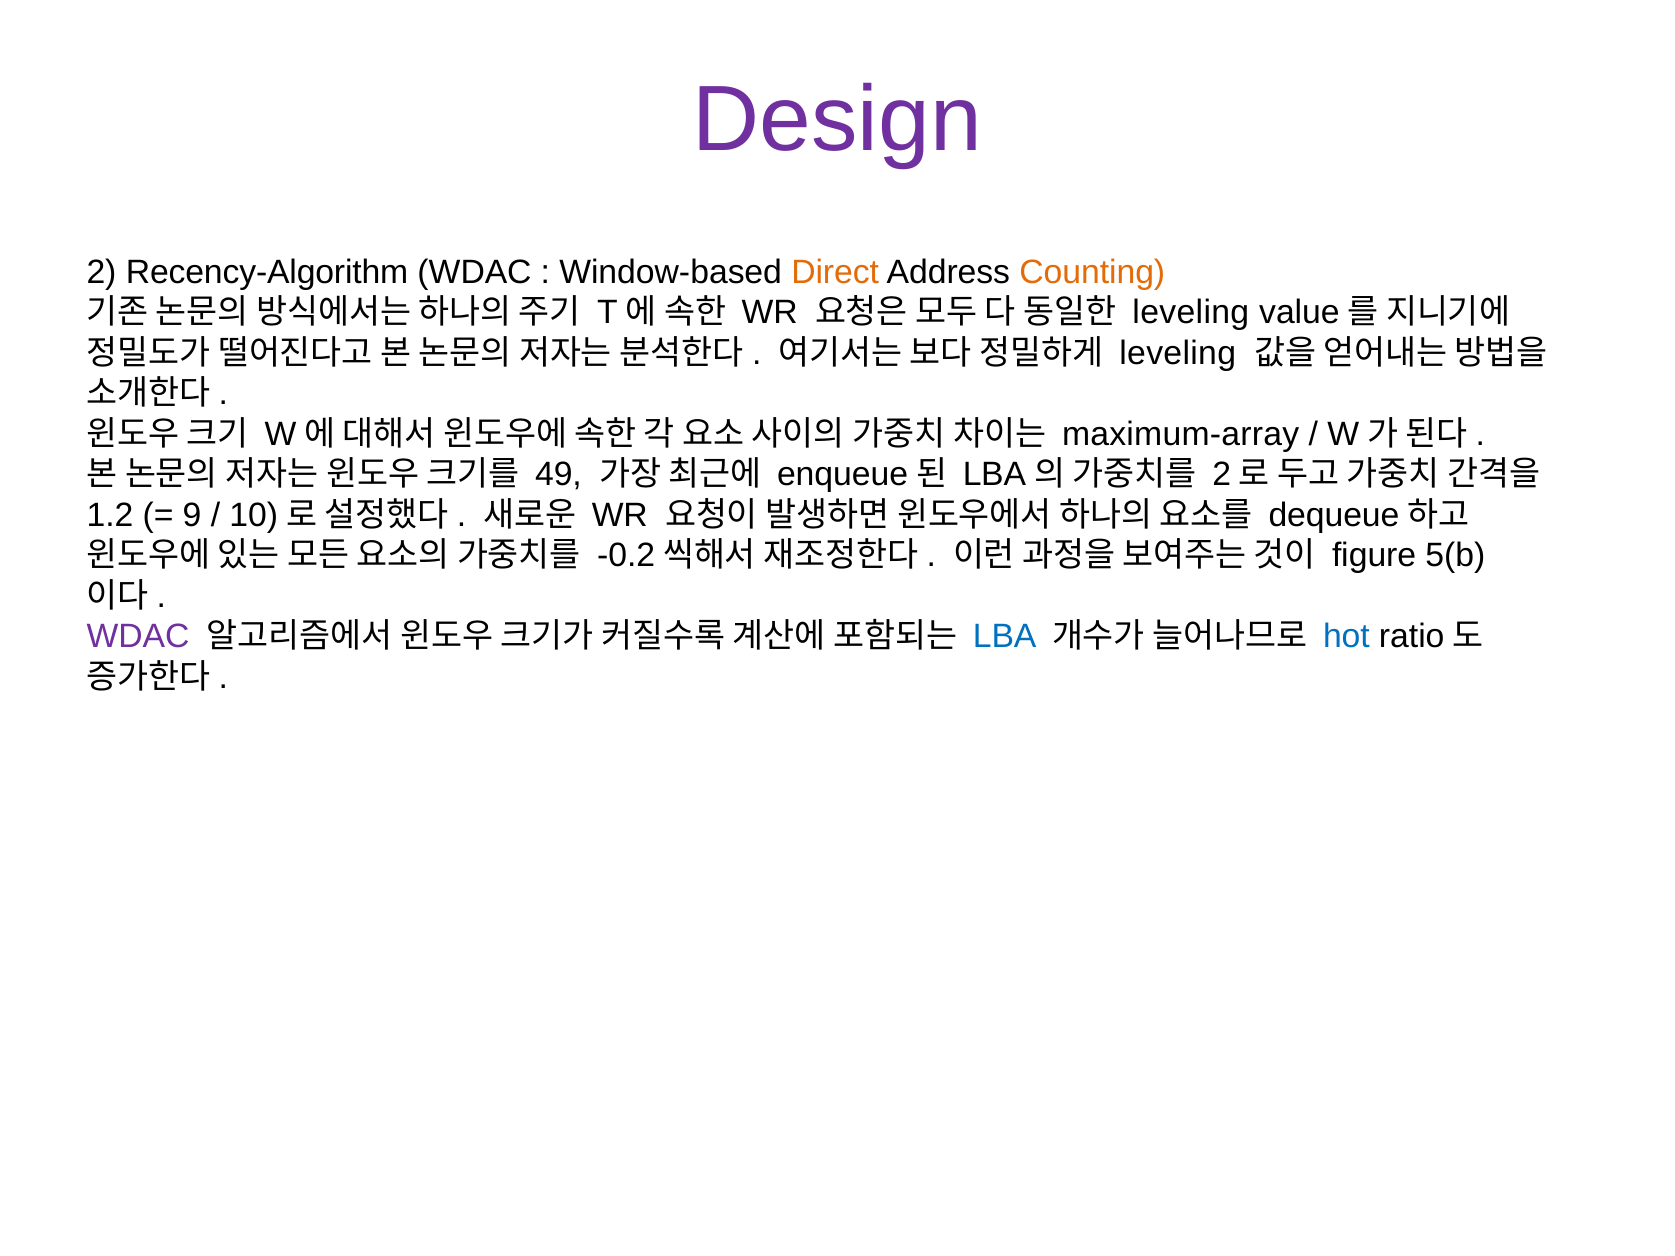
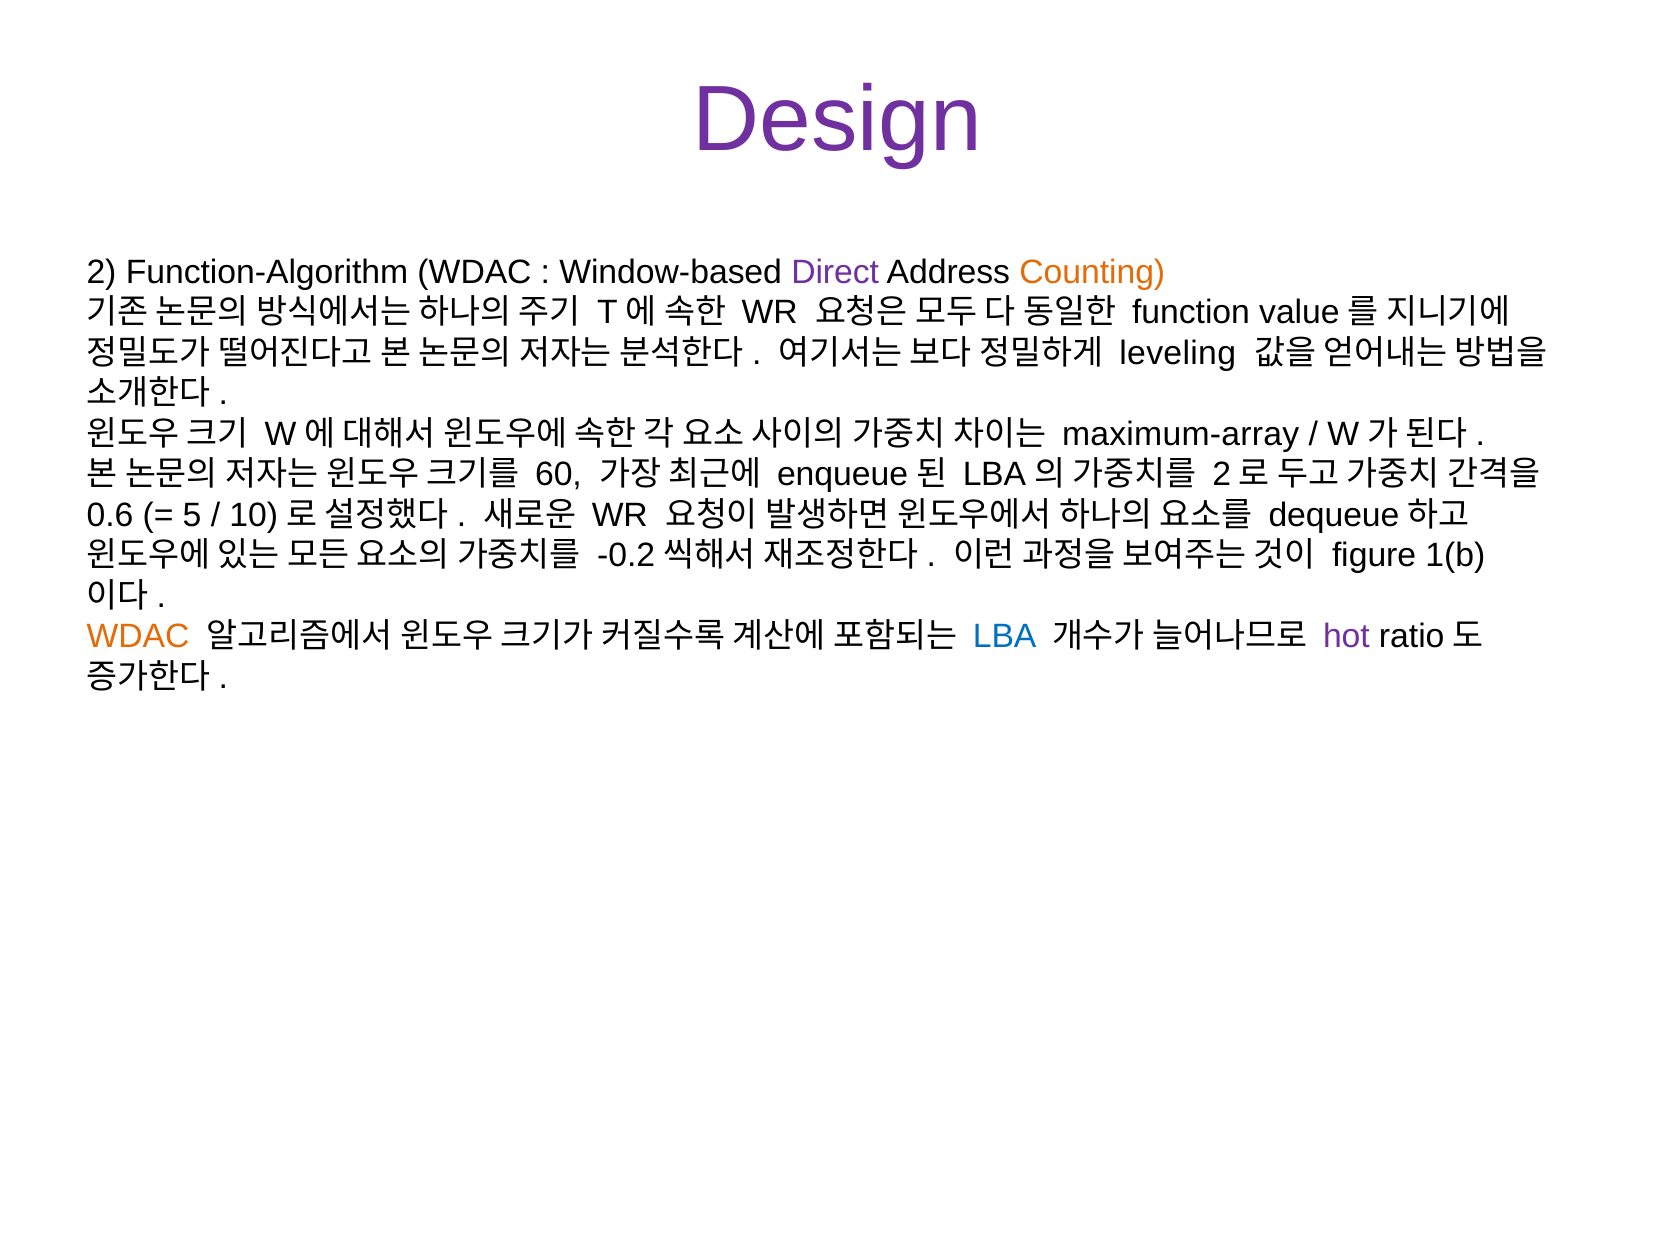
Recency-Algorithm: Recency-Algorithm -> Function-Algorithm (267, 272)
Direct colour: orange -> purple (835, 272)
leveling: leveling -> function (1191, 313)
49: 49 -> 60 (558, 475)
1.2: 1.2 -> 0.6 (110, 515)
9: 9 -> 5 (192, 515)
5(b: 5(b -> 1(b (1455, 556)
WDAC colour: purple -> orange (138, 637)
hot colour: blue -> purple (1346, 637)
